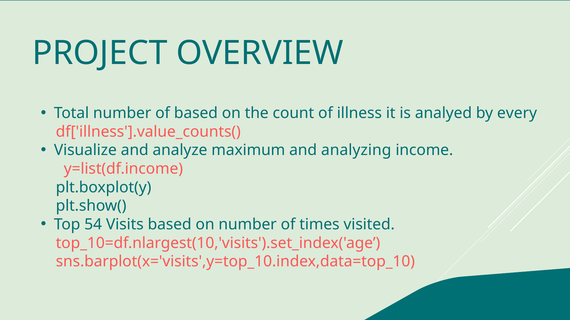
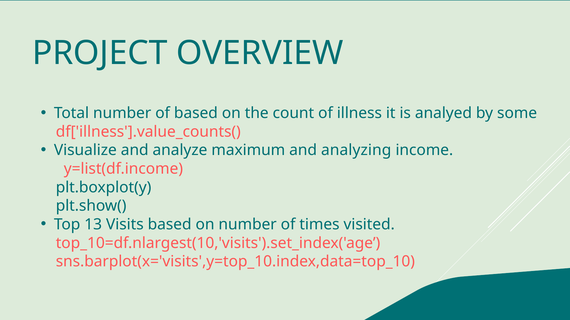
every: every -> some (517, 113)
54: 54 -> 13 (93, 225)
